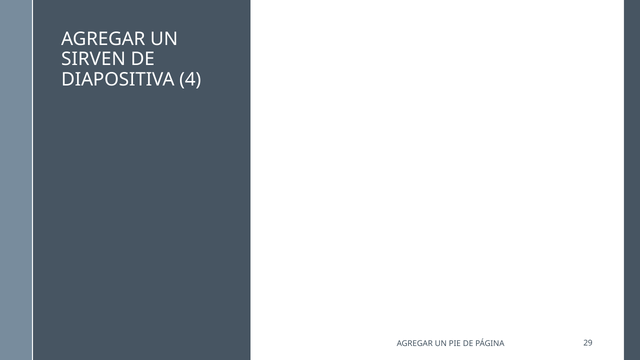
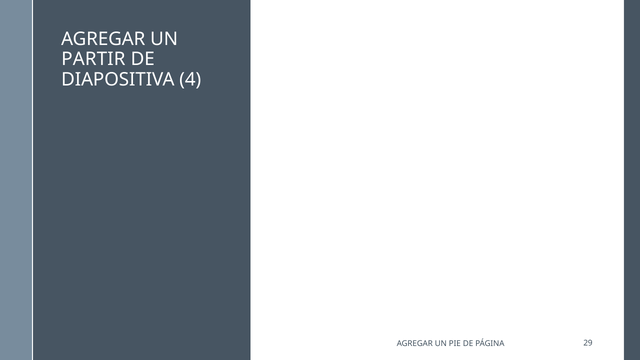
SIRVEN: SIRVEN -> PARTIR (93, 59)
